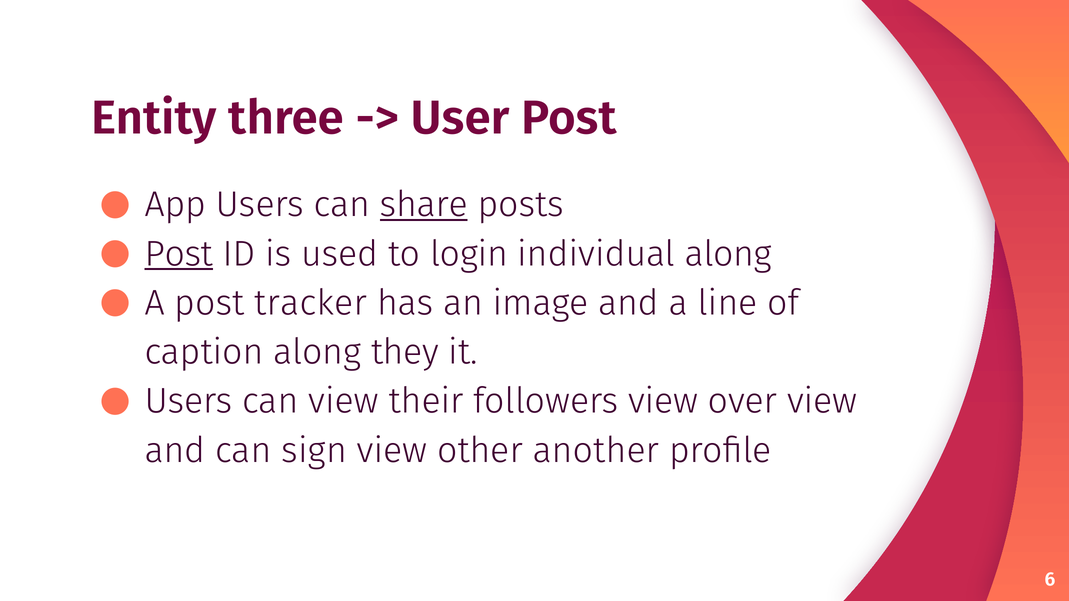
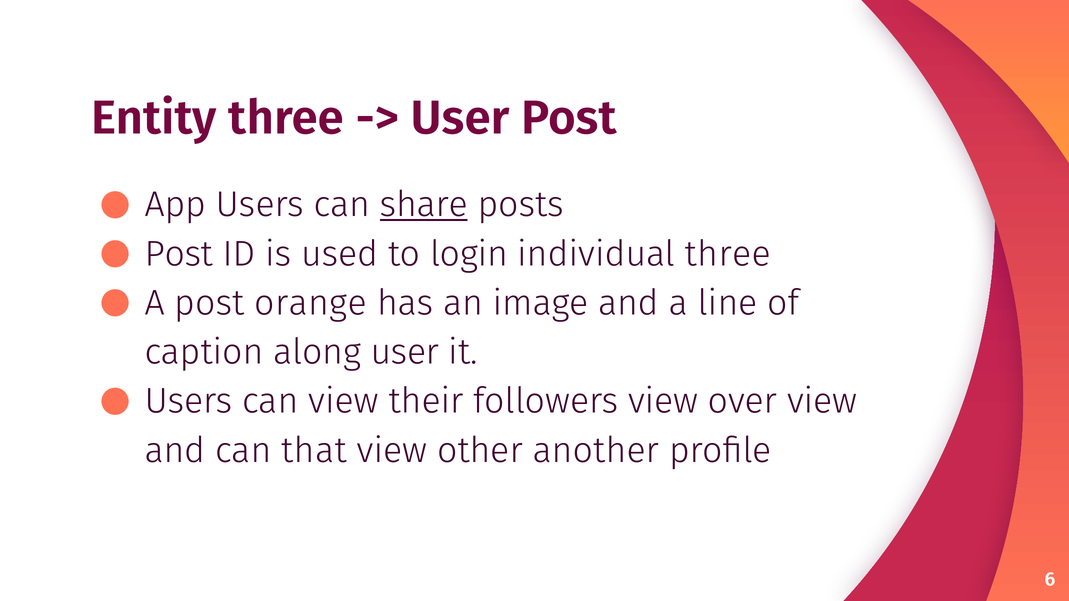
Post underline: present -> none (179, 254)
individual along: along -> three (728, 254)
tracker: tracker -> orange (311, 303)
along they: they -> user (405, 352)
sign: sign -> that (314, 451)
